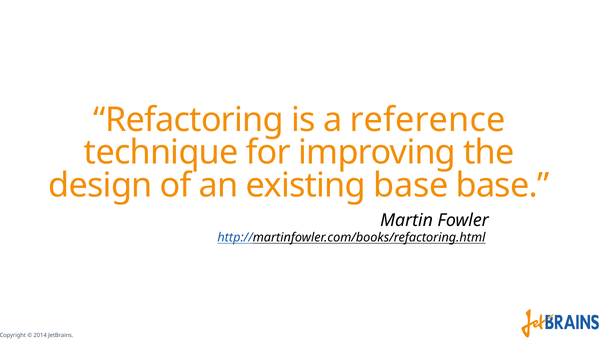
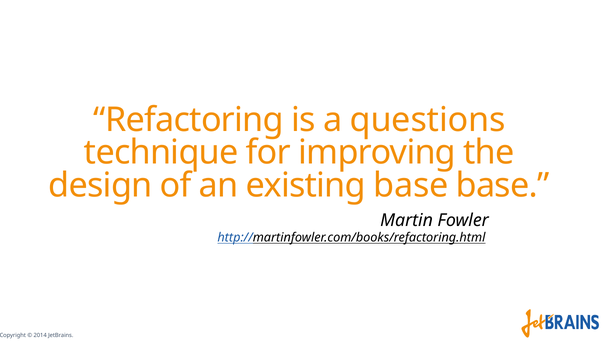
reference: reference -> questions (428, 120)
